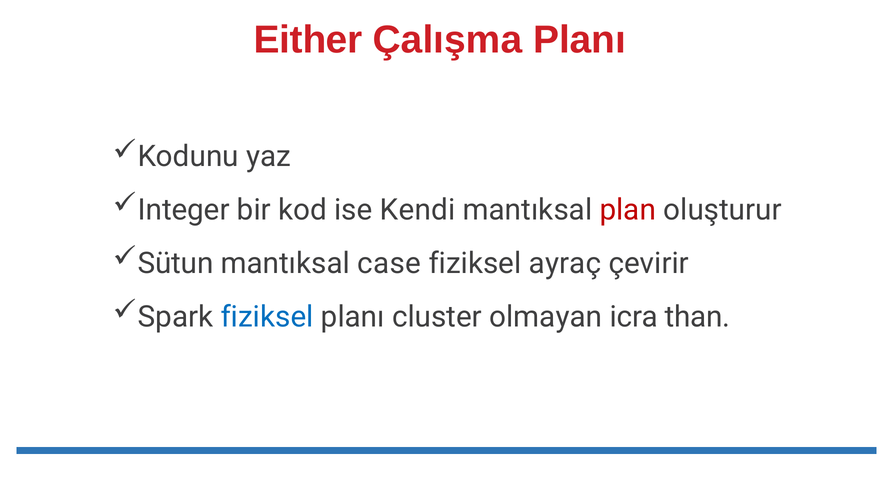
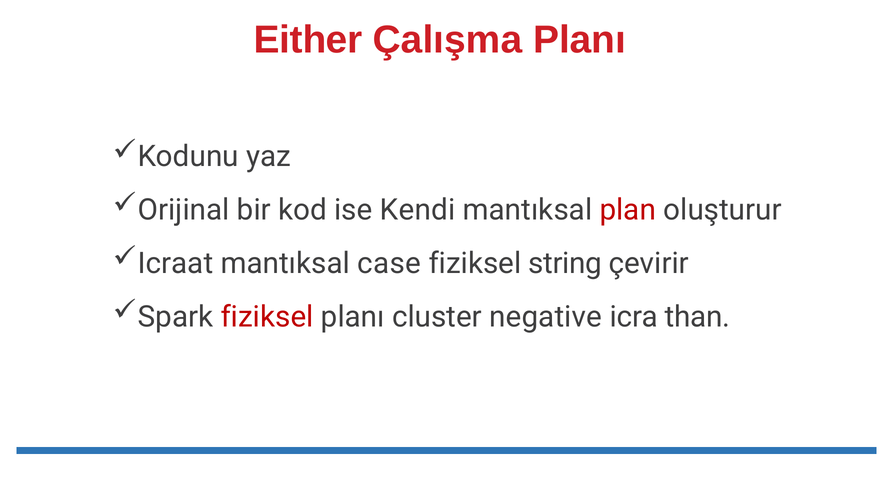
Integer: Integer -> Orijinal (184, 210)
Sütun: Sütun -> Icraat (176, 264)
ayraç: ayraç -> string (565, 264)
fiziksel colour: blue -> red (267, 317)
olmayan: olmayan -> negative (546, 317)
